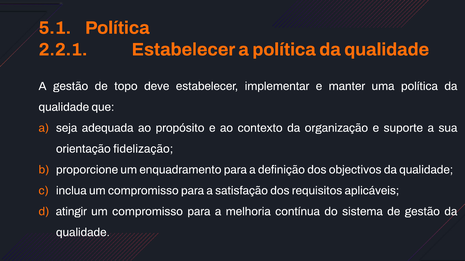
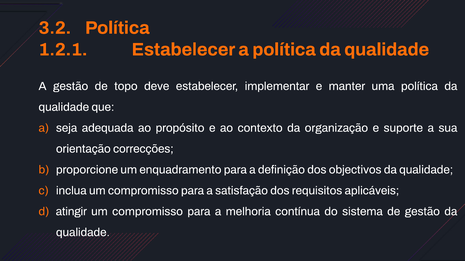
5.1: 5.1 -> 3.2 (55, 28)
2.2.1: 2.2.1 -> 1.2.1 (63, 50)
fidelização: fidelização -> correcções (143, 149)
